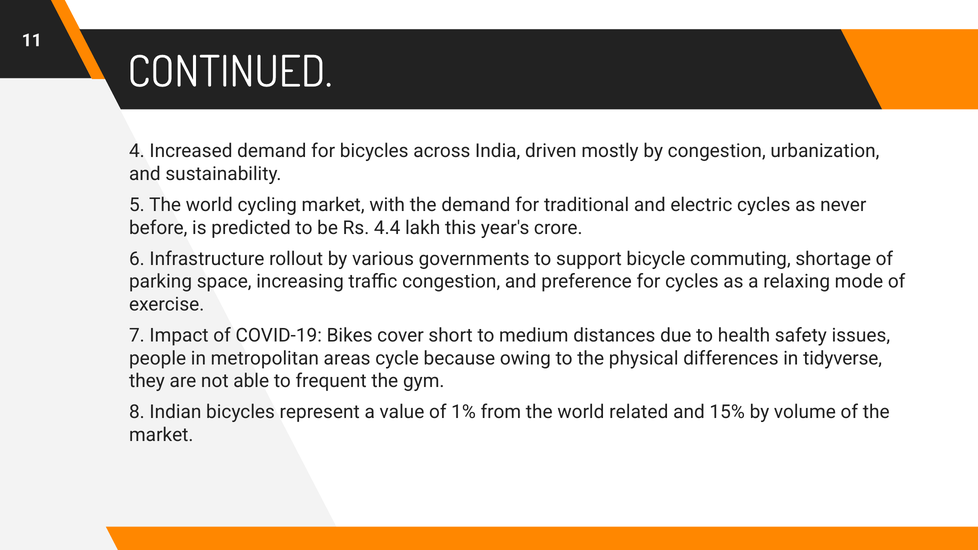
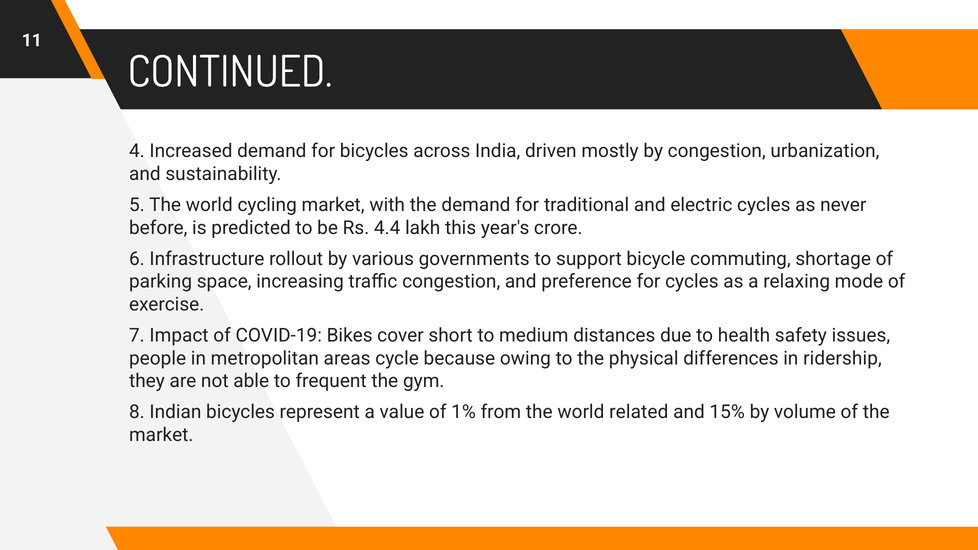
tidyverse: tidyverse -> ridership (842, 358)
